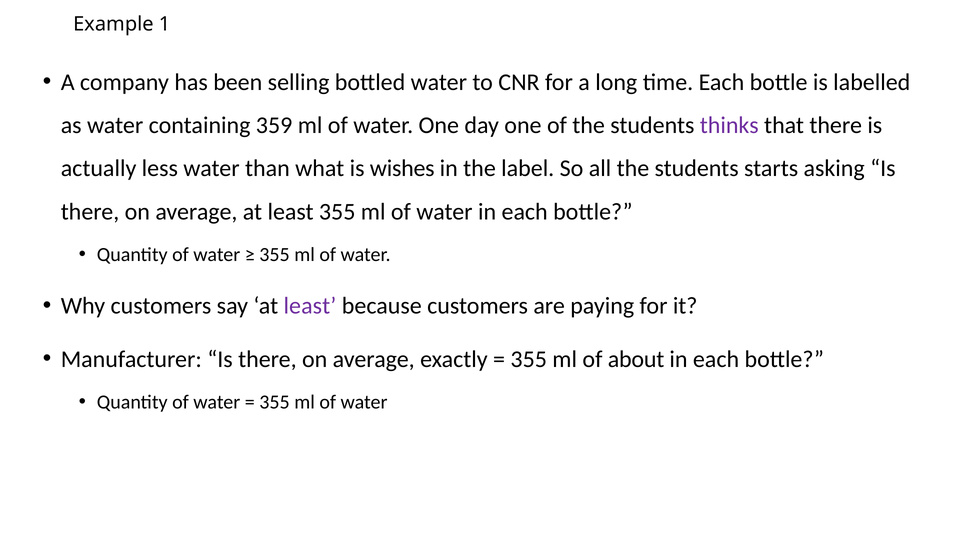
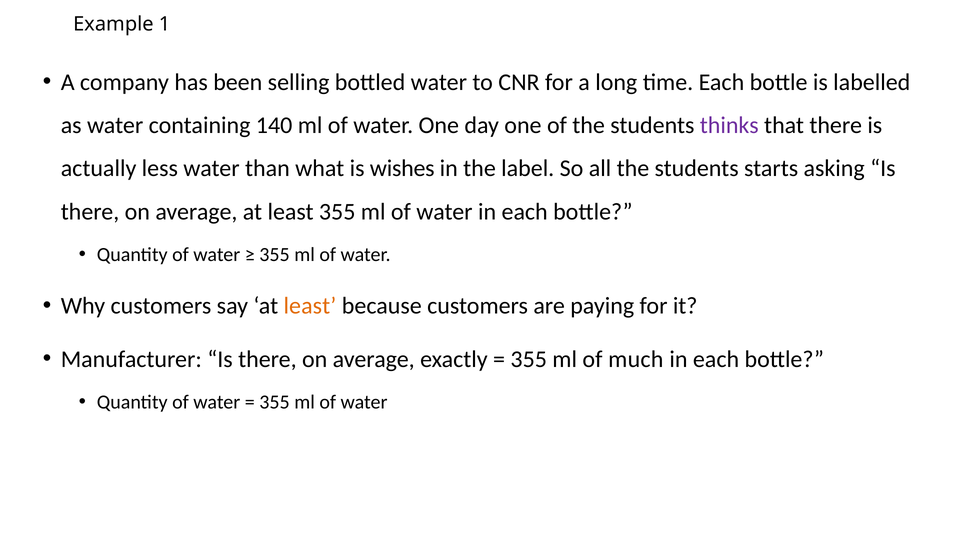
359: 359 -> 140 (274, 125)
least colour: purple -> orange (310, 306)
about: about -> much (636, 359)
